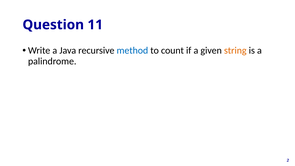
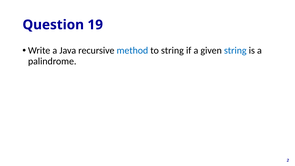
11: 11 -> 19 (95, 25)
to count: count -> string (172, 51)
string colour: orange -> blue (235, 51)
